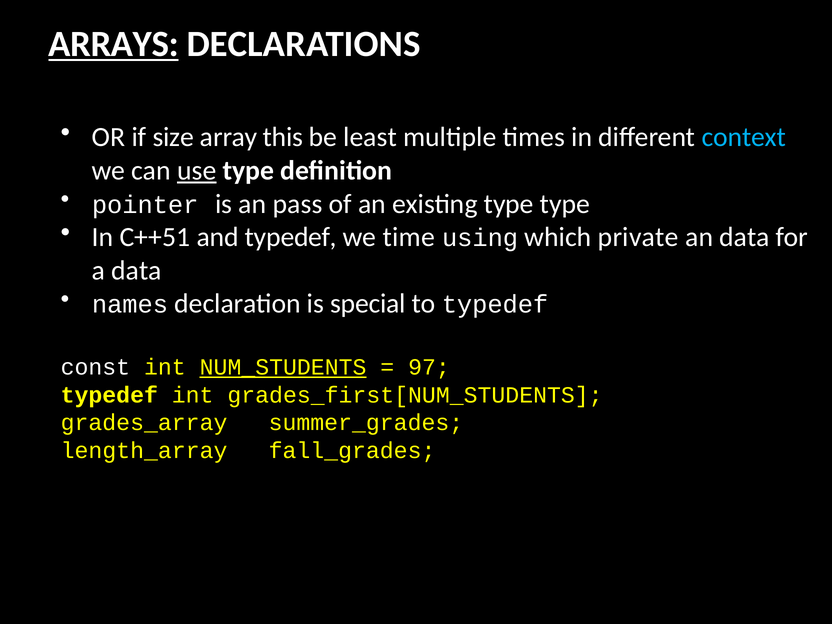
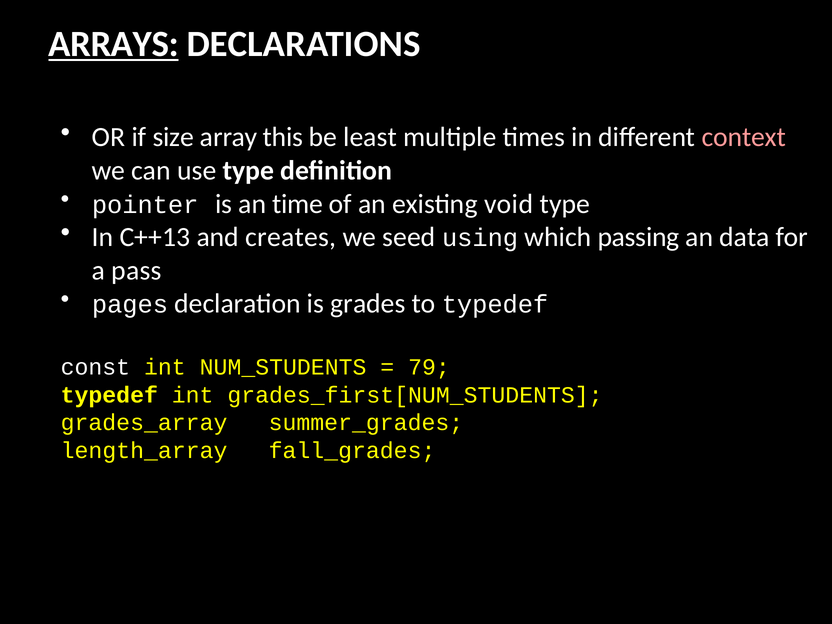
context colour: light blue -> pink (744, 137)
use underline: present -> none (197, 171)
pass: pass -> time (298, 204)
existing type: type -> void (509, 204)
C++51: C++51 -> C++13 (155, 237)
and typedef: typedef -> creates (291, 237)
time: time -> seed (409, 237)
private: private -> passing (639, 237)
a data: data -> pass (136, 270)
names: names -> pages (130, 304)
special: special -> grades (368, 304)
NUM_STUDENTS underline: present -> none (283, 367)
97: 97 -> 79 (429, 367)
